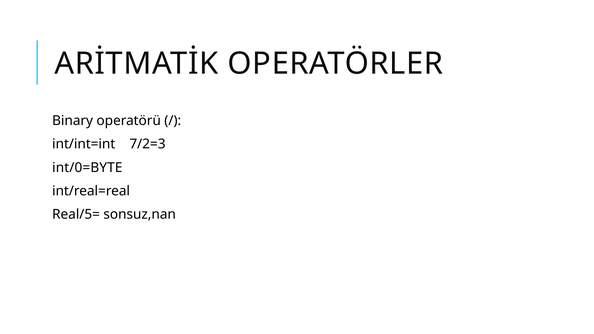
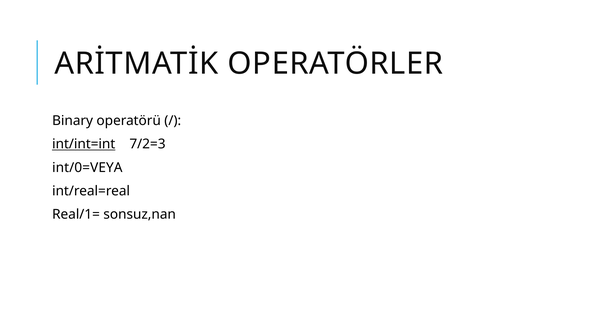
int/int=int underline: none -> present (84, 144)
int/0=BYTE: int/0=BYTE -> int/0=VEYA (87, 168)
Real/5=: Real/5= -> Real/1= (76, 214)
